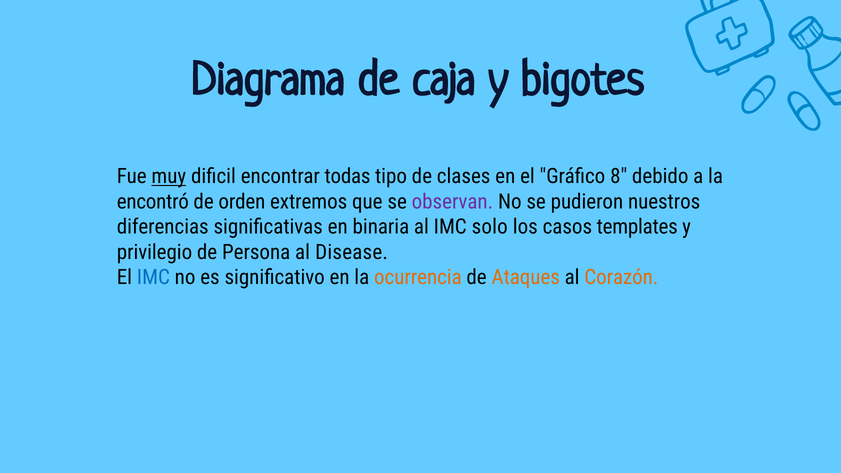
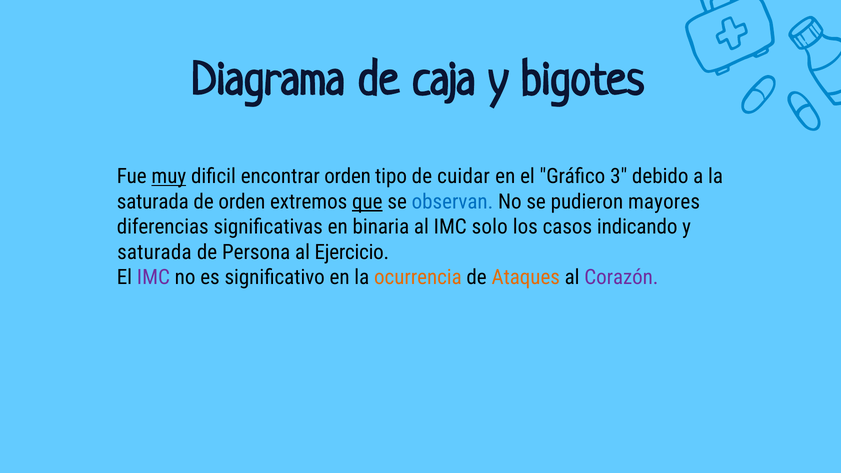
encontrar todas: todas -> orden (348, 176)
clases: clases -> cuidar (464, 176)
8: 8 -> 3 (619, 176)
encontró: encontró -> saturada (153, 202)
que underline: none -> present (367, 202)
observan colour: purple -> blue (452, 202)
nuestros: nuestros -> mayores (664, 202)
templates: templates -> indicando (637, 227)
privilegio: privilegio -> saturada (154, 252)
Disease: Disease -> Ejercicio (352, 252)
IMC colour: blue -> purple (153, 277)
Corazón colour: orange -> purple (621, 277)
